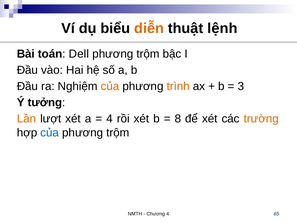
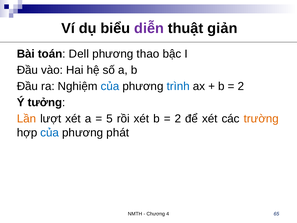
diễn colour: orange -> purple (149, 28)
lệnh: lệnh -> giản (222, 28)
trộm: trộm -> thao (148, 54)
của colour: orange -> blue (110, 86)
trình colour: orange -> blue (178, 86)
3: 3 -> 2 (241, 86)
4: 4 -> 5 (110, 119)
8: 8 -> 2 (178, 119)
trộm: trộm -> phát (118, 132)
